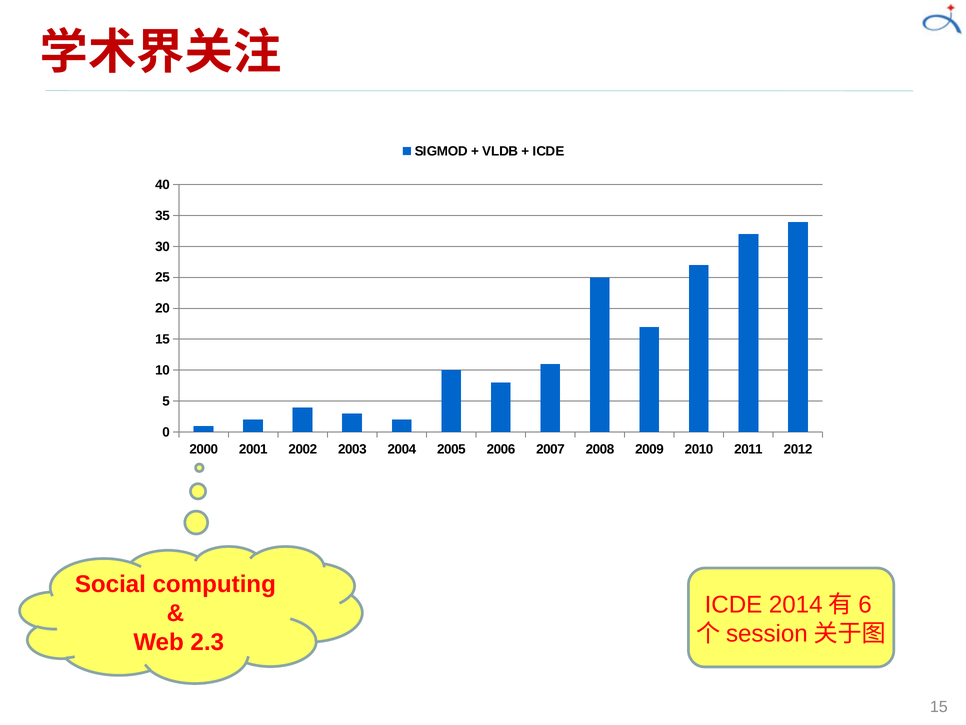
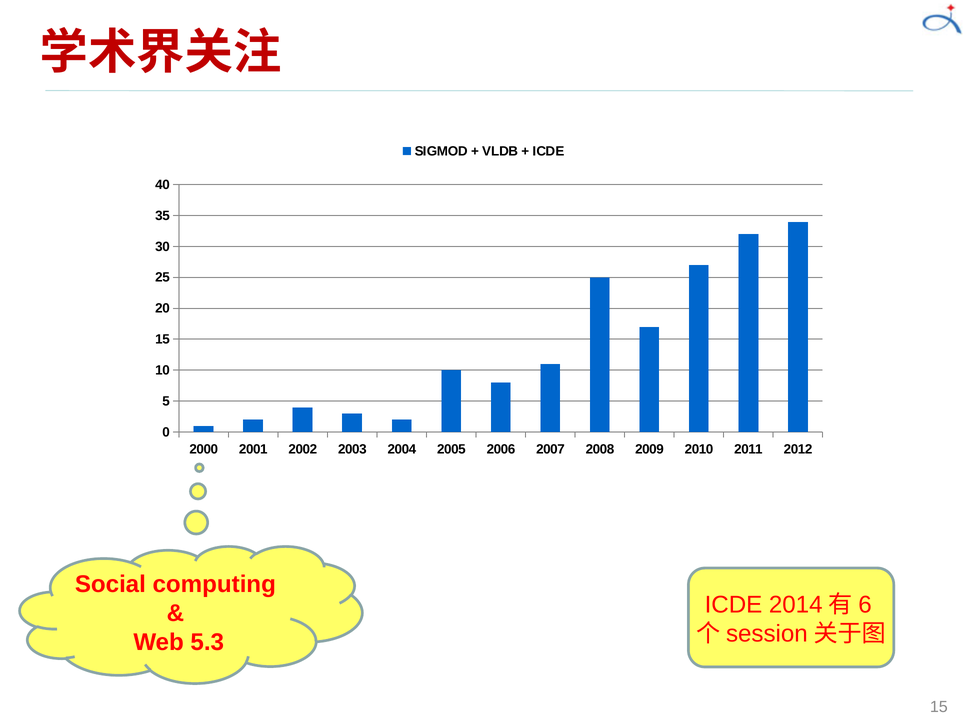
2.3: 2.3 -> 5.3 (207, 642)
